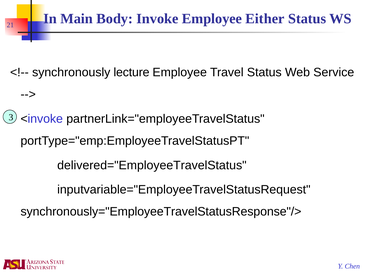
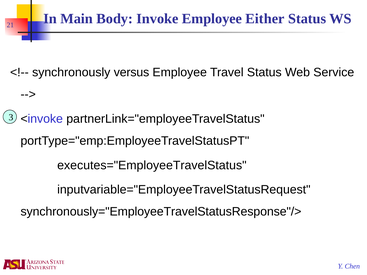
lecture: lecture -> versus (131, 72)
delivered="EmployeeTravelStatus: delivered="EmployeeTravelStatus -> executes="EmployeeTravelStatus (152, 165)
